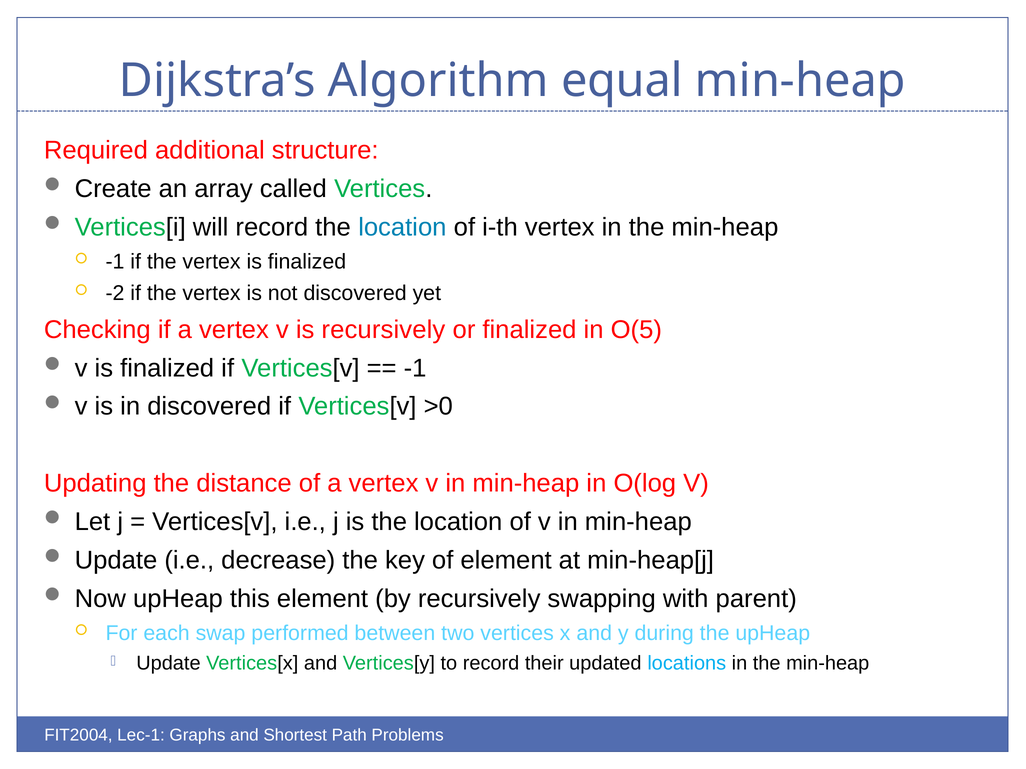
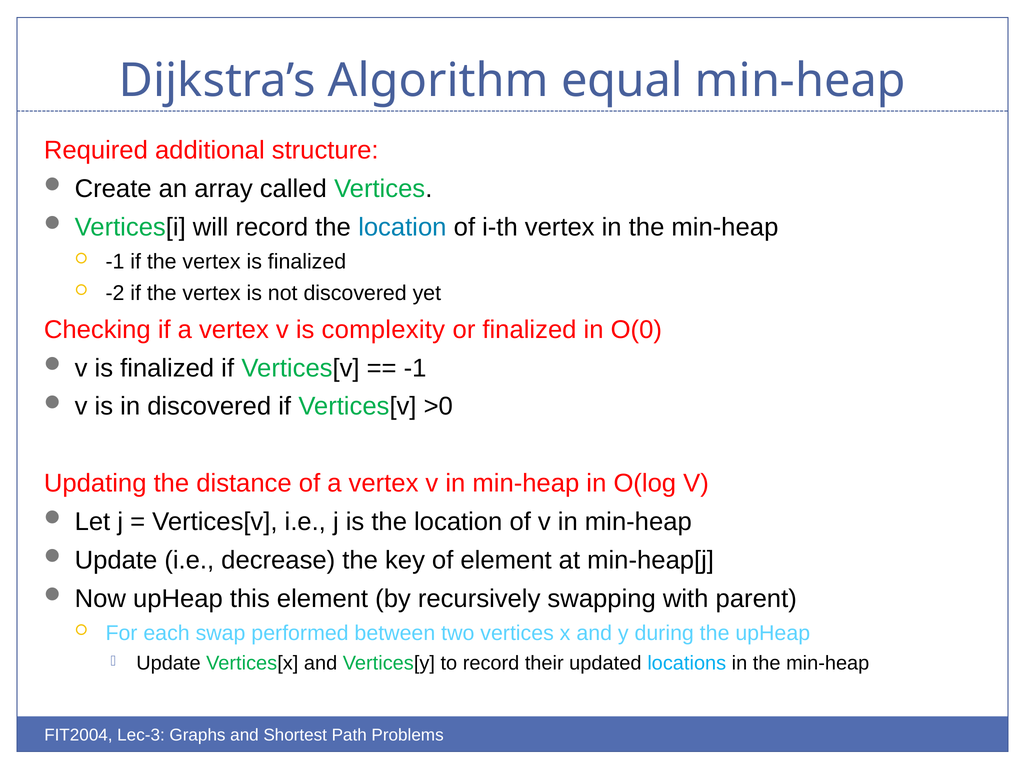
is recursively: recursively -> complexity (383, 330)
O(5: O(5 -> O(0 (636, 330)
Lec-1: Lec-1 -> Lec-3 (141, 736)
